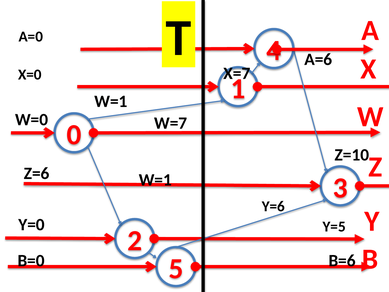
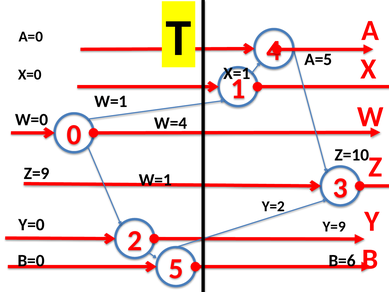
A=6: A=6 -> A=5 (318, 59)
X=7: X=7 -> X=1 (237, 73)
W=7: W=7 -> W=4 (171, 123)
Z=6: Z=6 -> Z=9 (37, 173)
Y=6: Y=6 -> Y=2 (273, 206)
Y=5: Y=5 -> Y=9 (334, 226)
